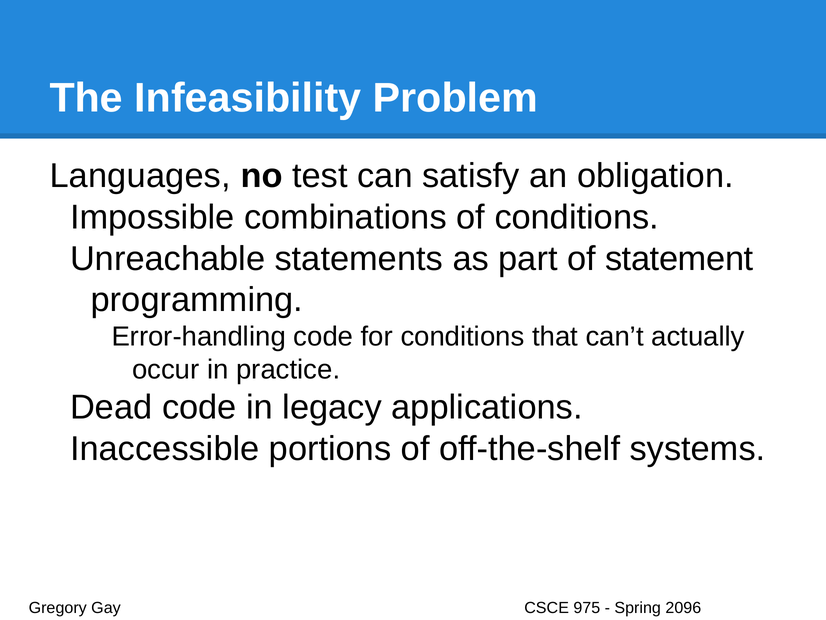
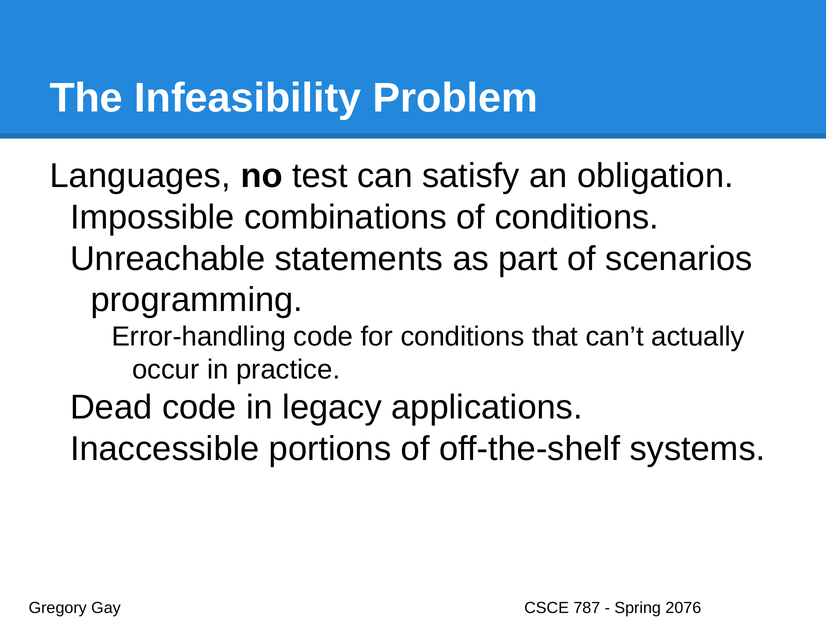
statement: statement -> scenarios (679, 258)
975: 975 -> 787 (587, 607)
2096: 2096 -> 2076 (683, 607)
